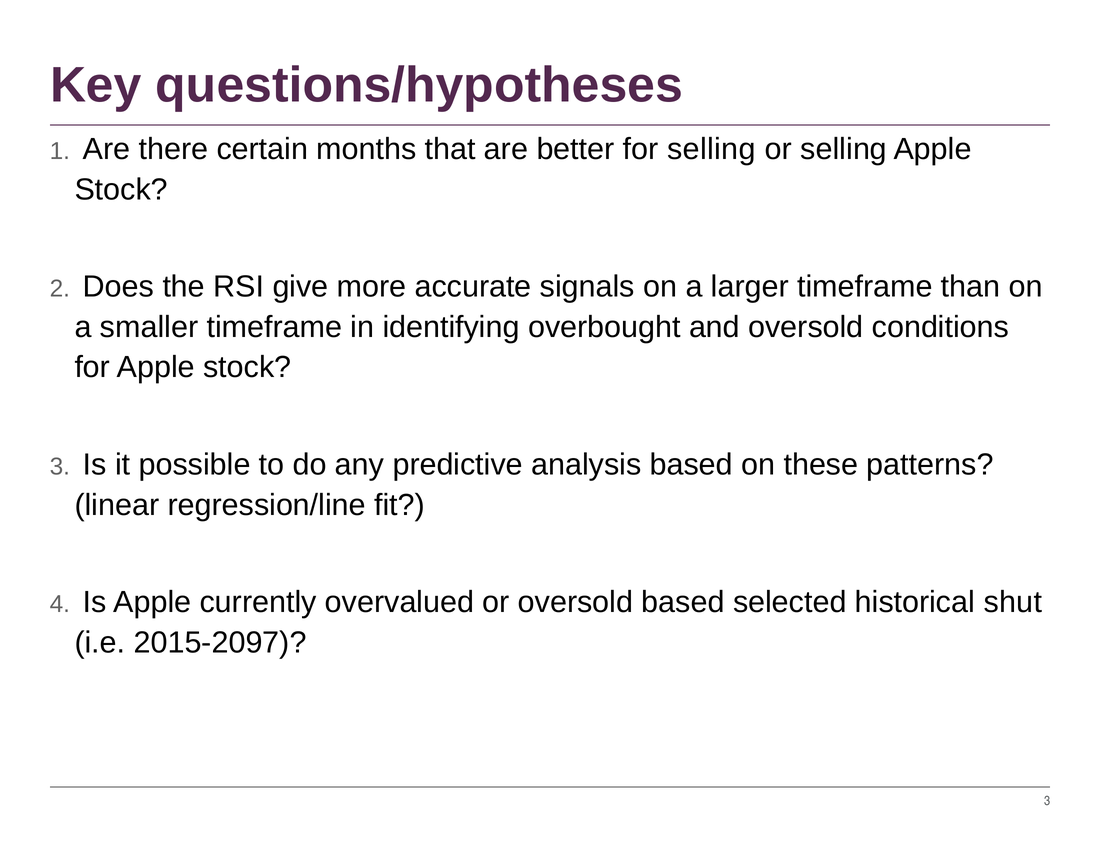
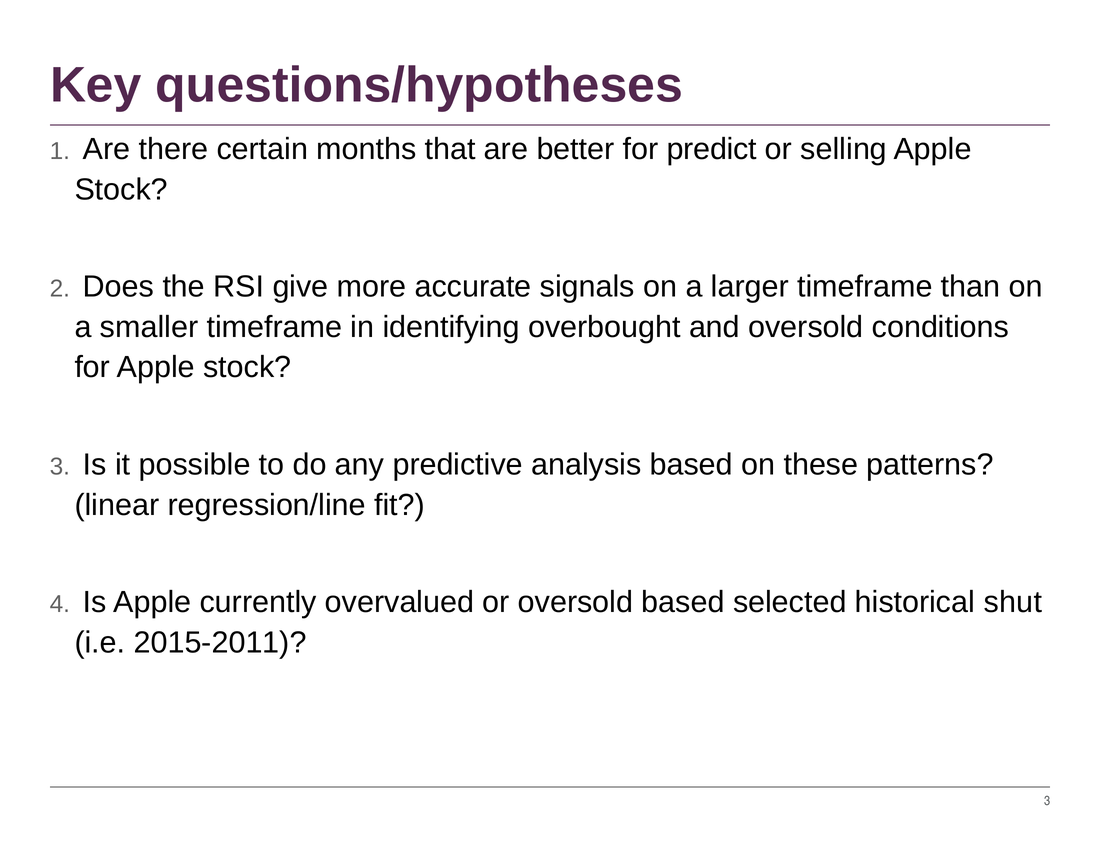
for selling: selling -> predict (712, 149)
2015-2097: 2015-2097 -> 2015-2011 (220, 643)
